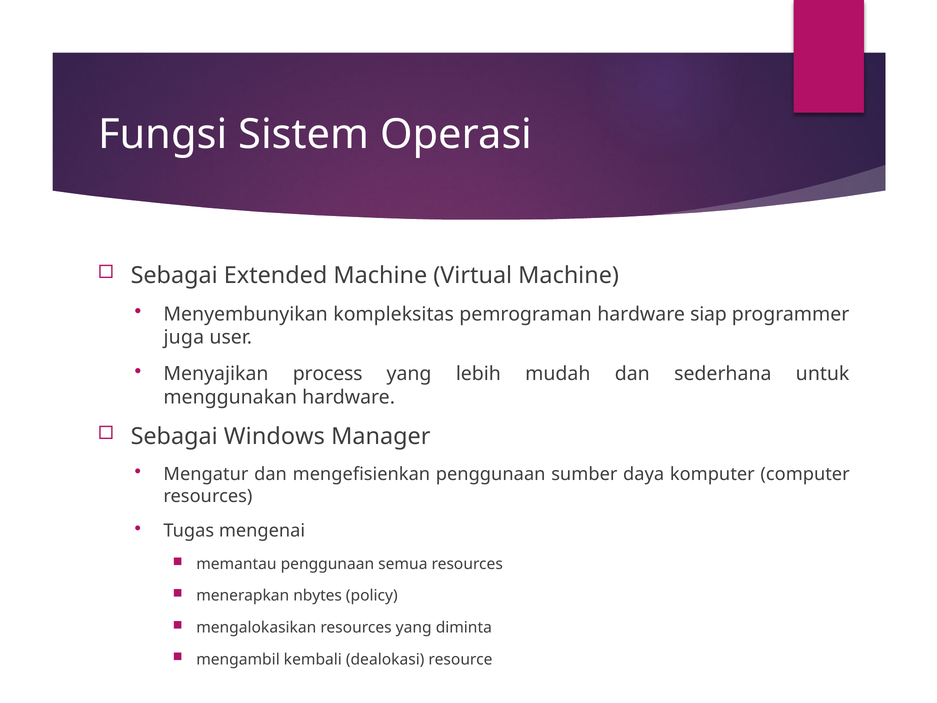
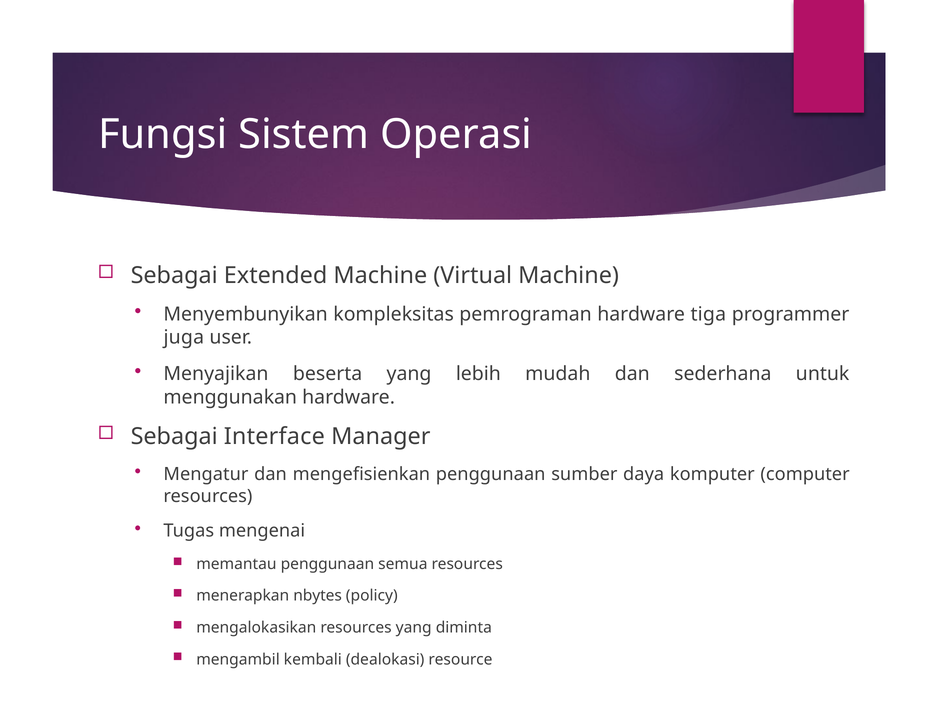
siap: siap -> tiga (708, 314)
process: process -> beserta (328, 374)
Windows: Windows -> Interface (274, 436)
